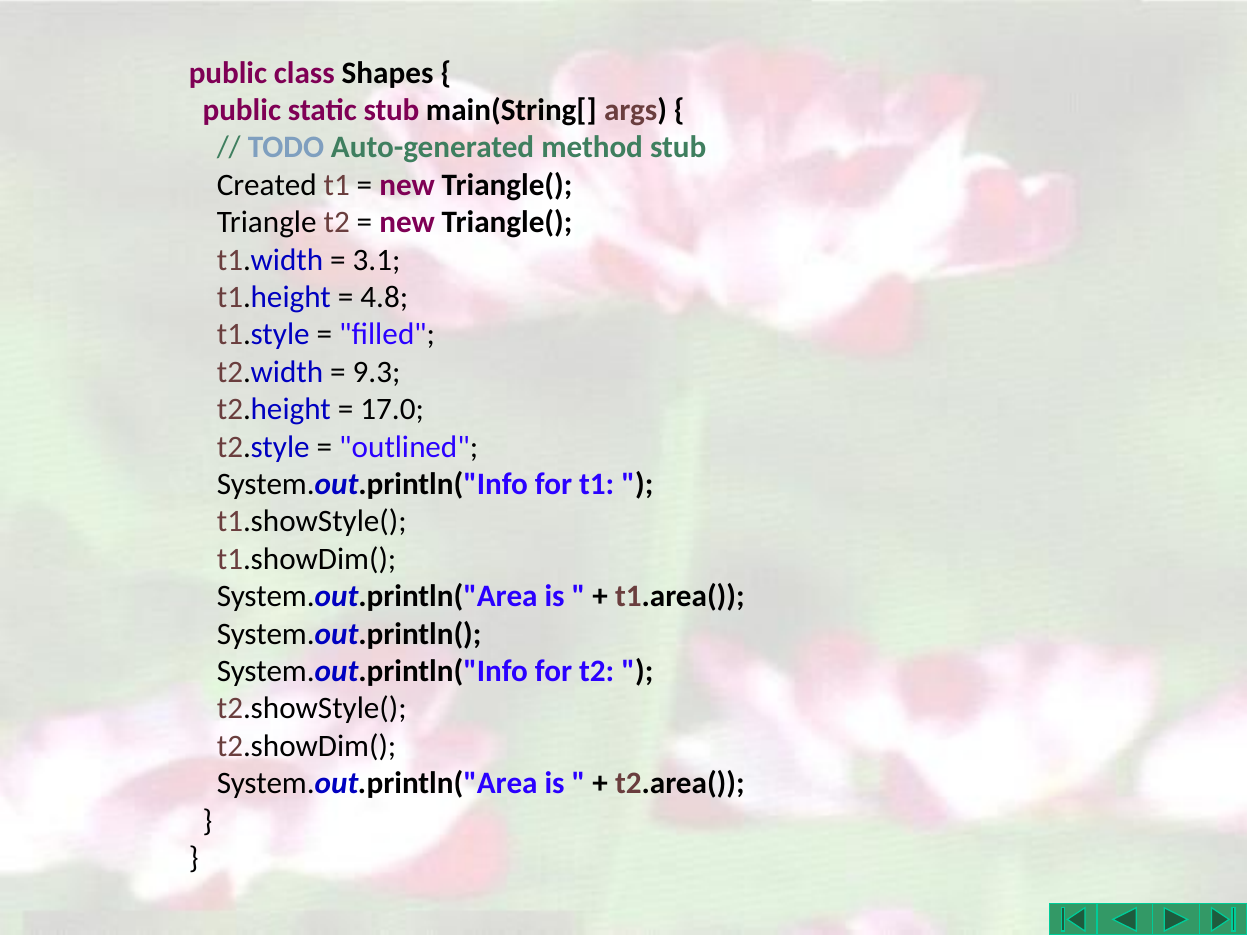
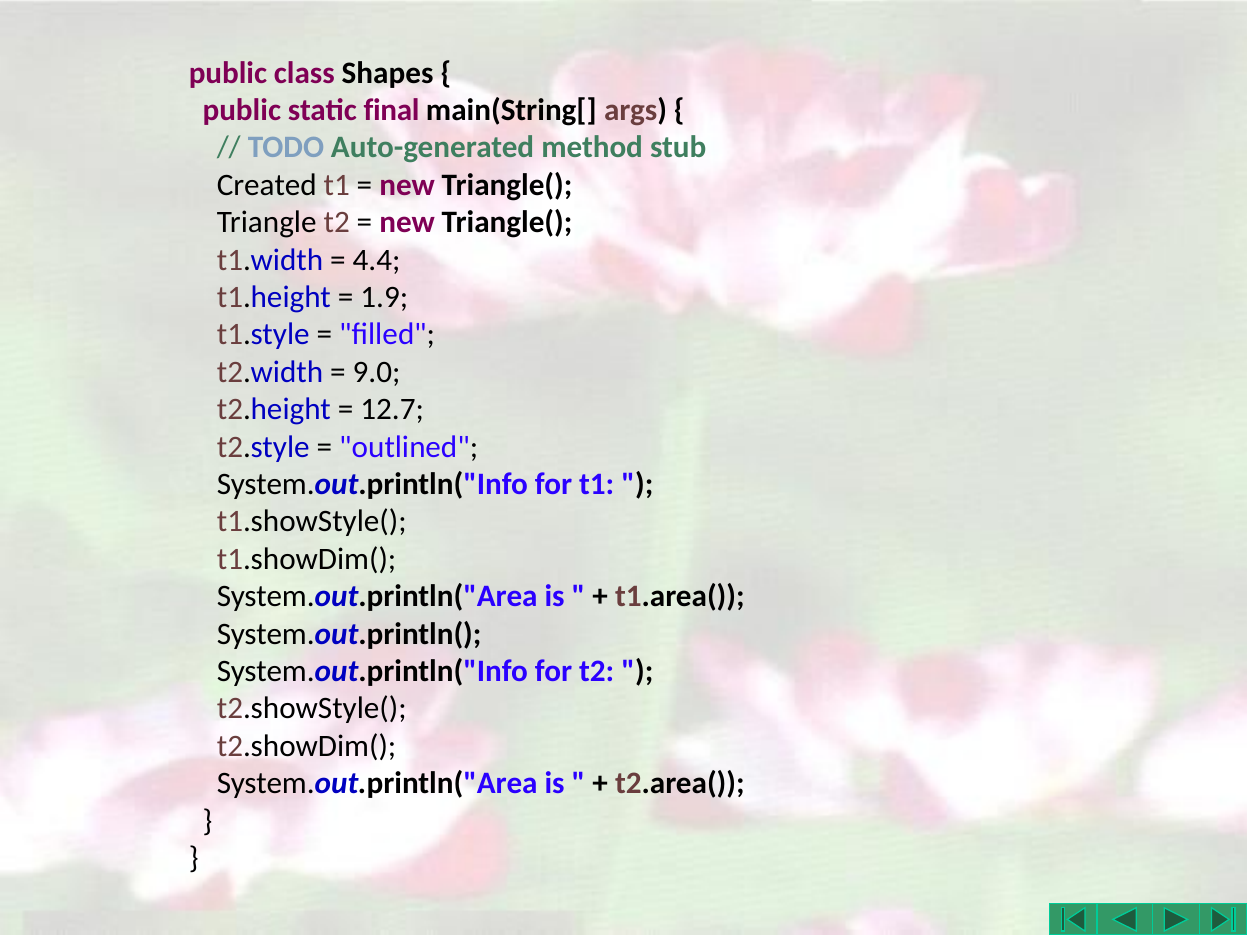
static stub: stub -> final (392, 110)
3.1: 3.1 -> 4.4 (377, 260)
4.8: 4.8 -> 1.9 (384, 297)
9.3: 9.3 -> 9.0 (377, 372)
17.0: 17.0 -> 12.7 (392, 409)
